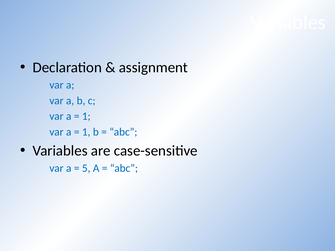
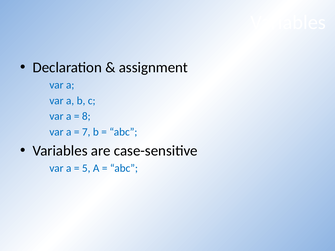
1: 1 -> 8 (86, 116)
1: 1 -> 7 (86, 132)
